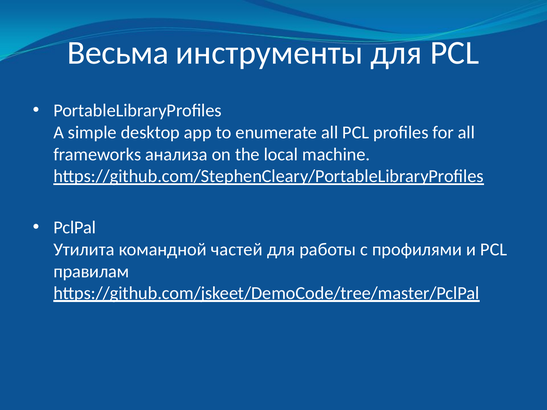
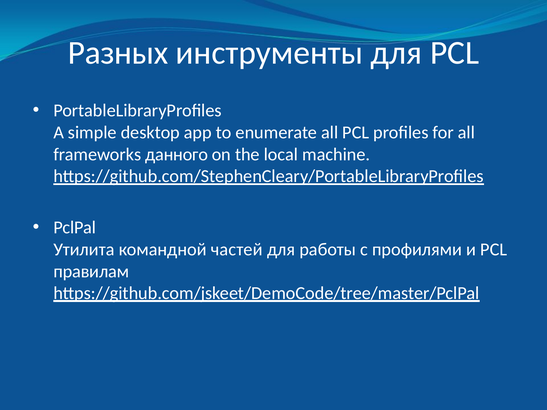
Весьма: Весьма -> Разных (118, 53)
анализа: анализа -> данного (177, 154)
